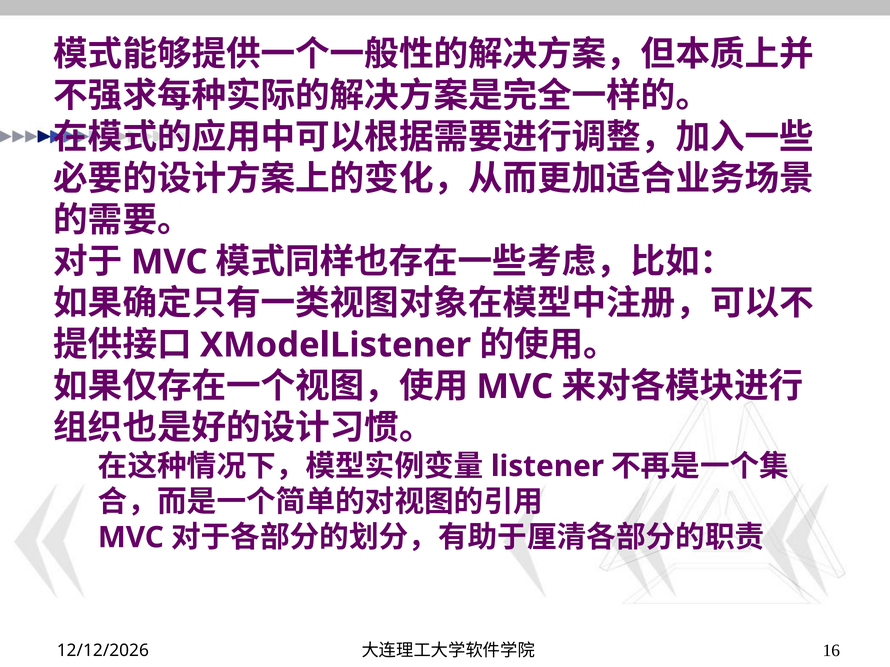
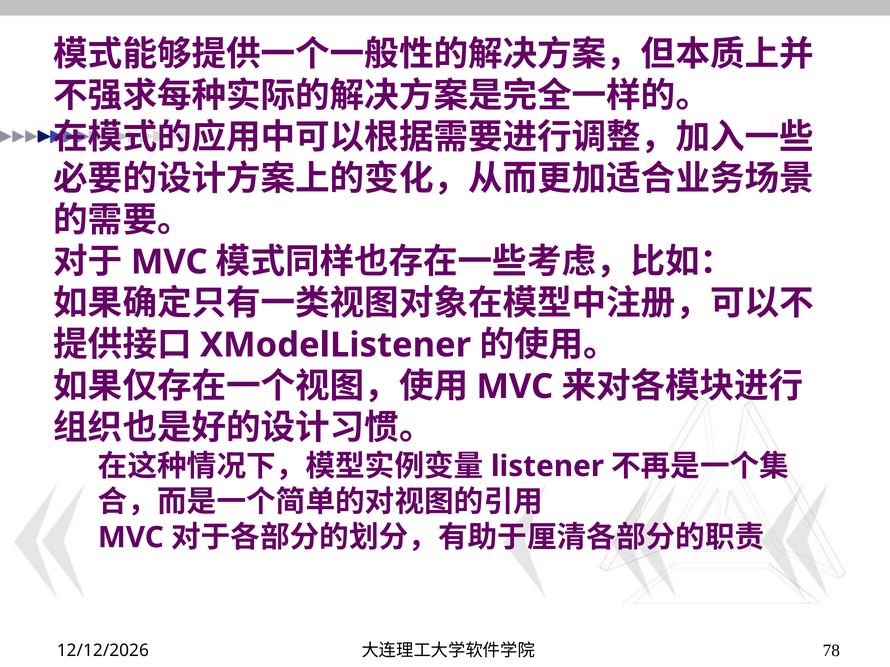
16: 16 -> 78 (831, 651)
